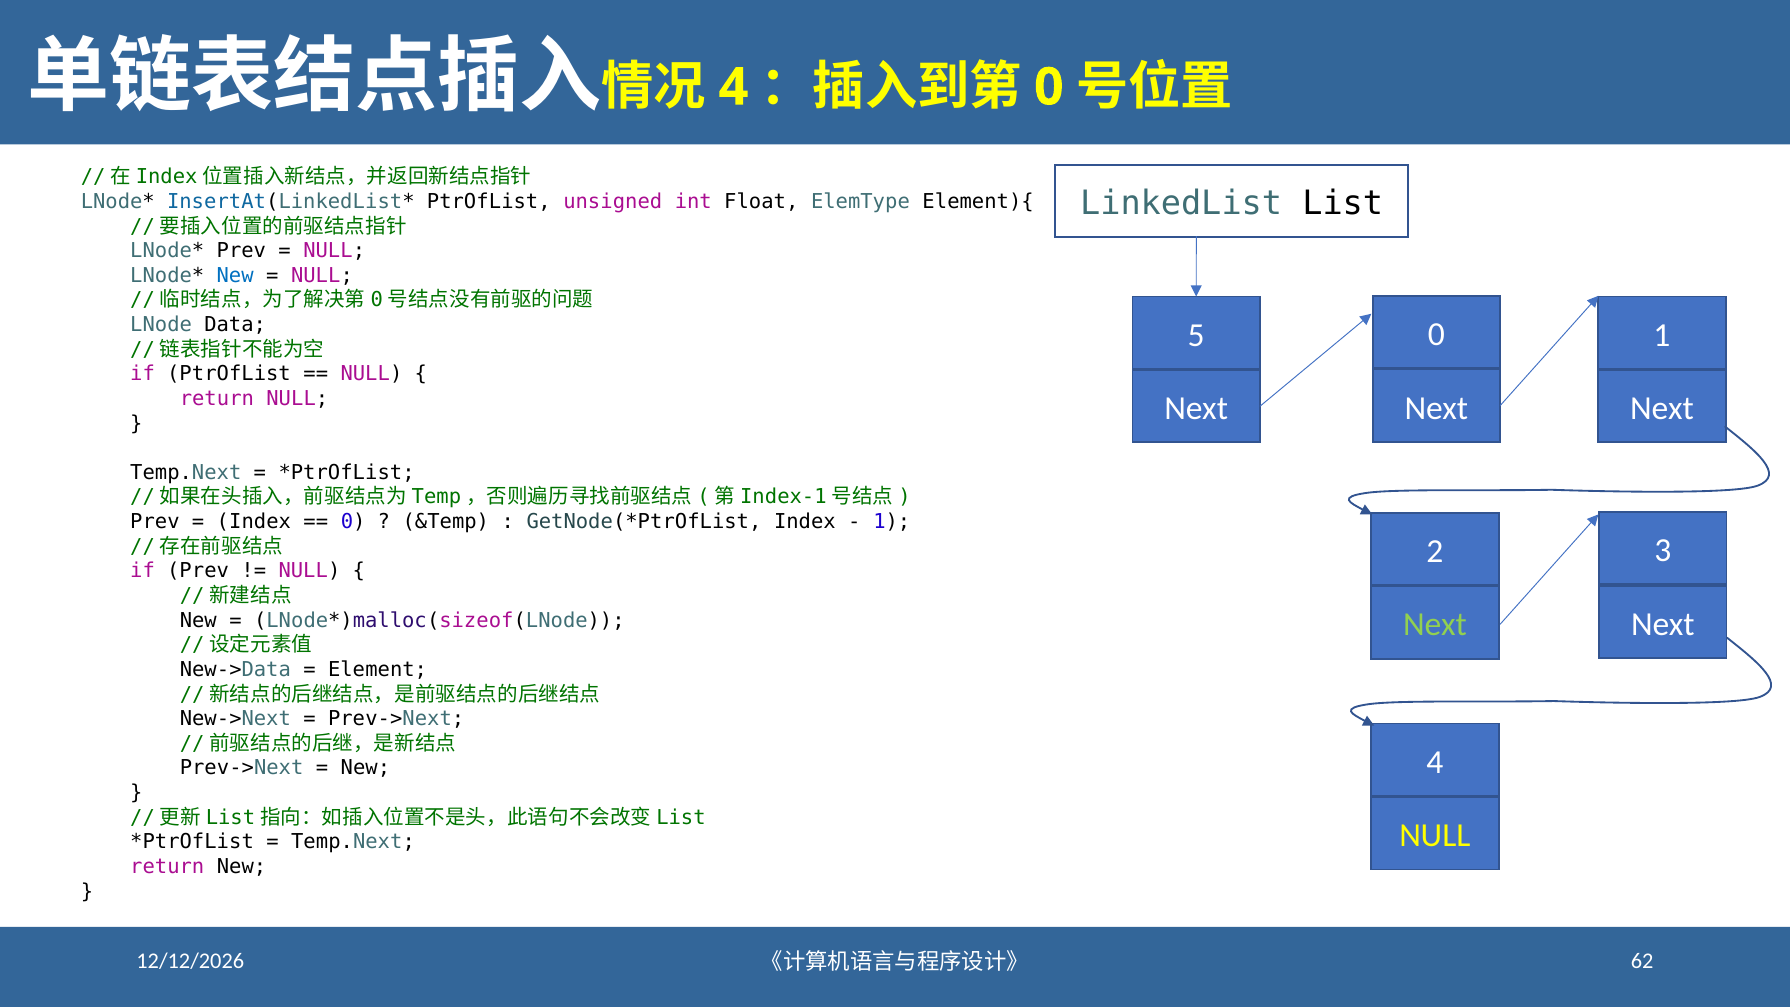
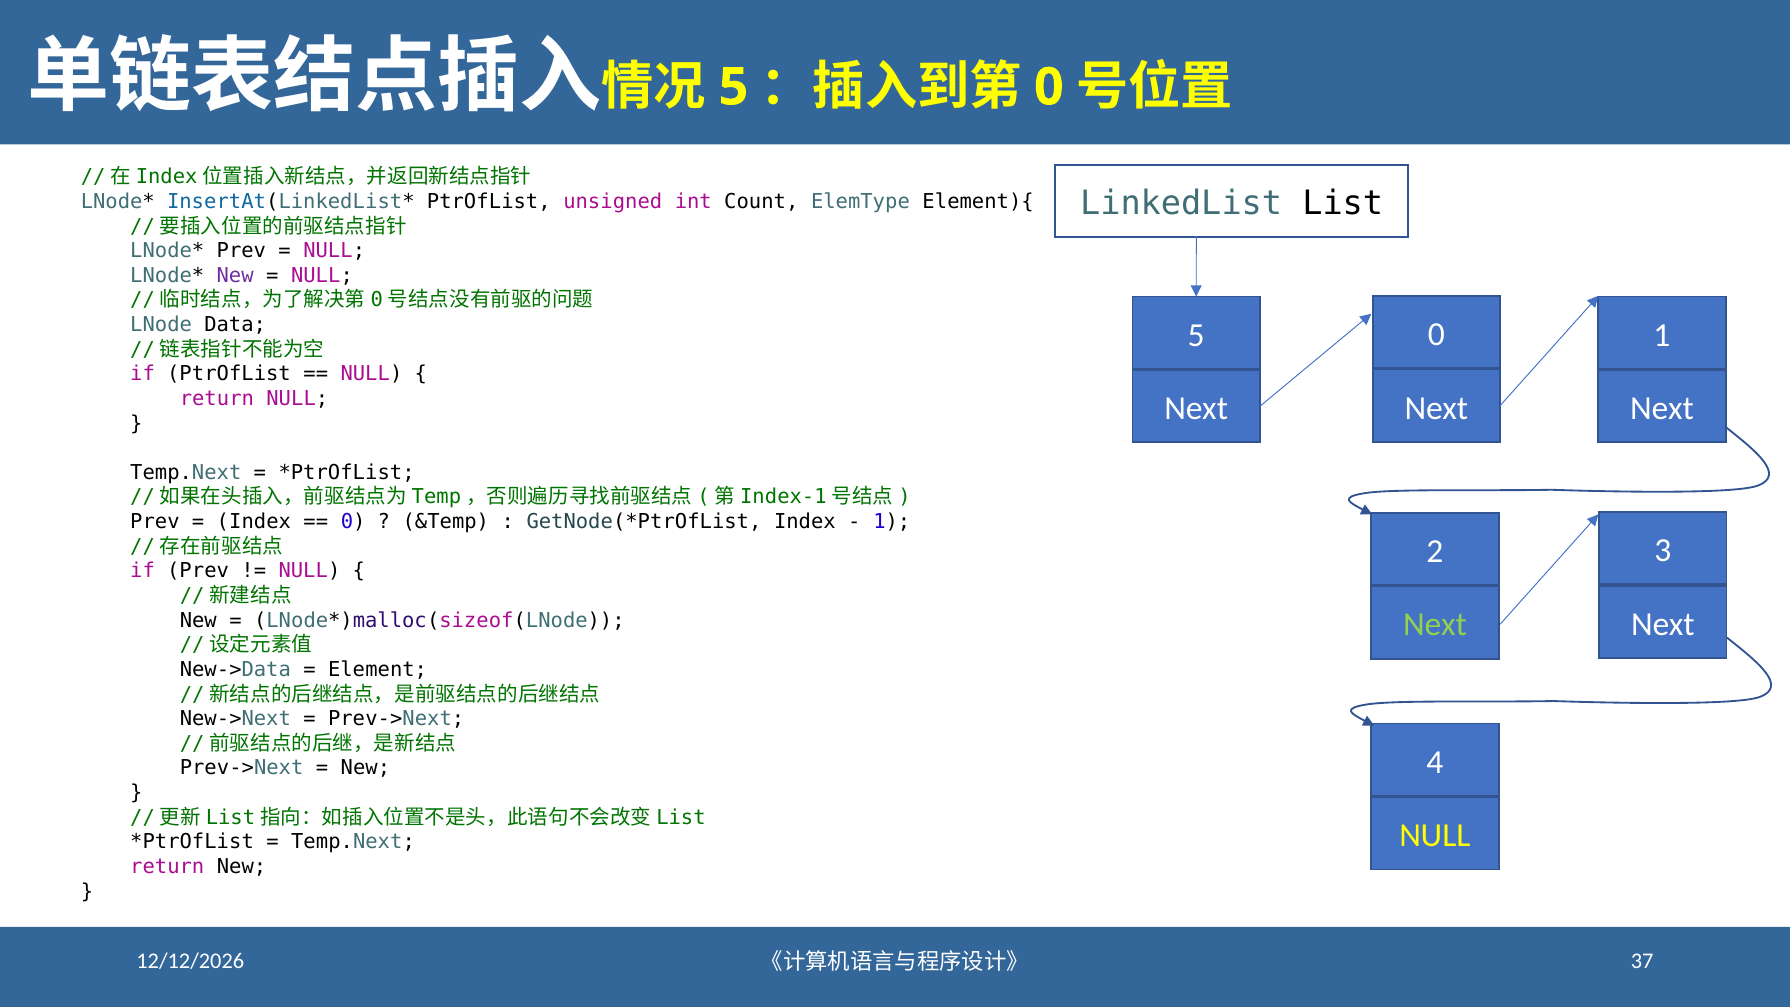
4: 4 -> 5 (733, 87)
Float: Float -> Count (761, 202)
New colour: blue -> purple (235, 275)
62: 62 -> 37 (1642, 961)
